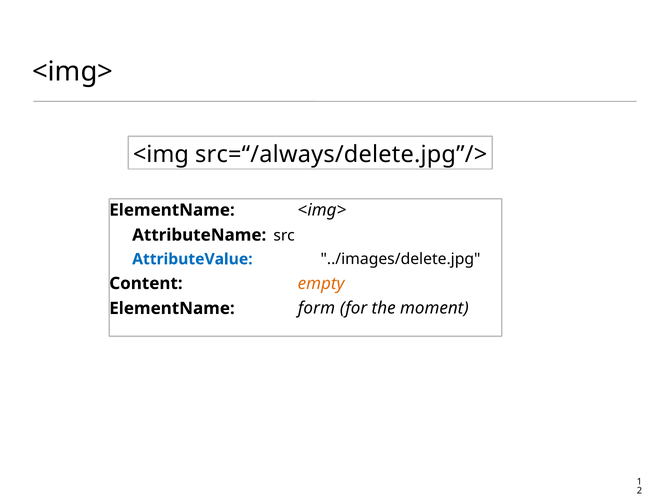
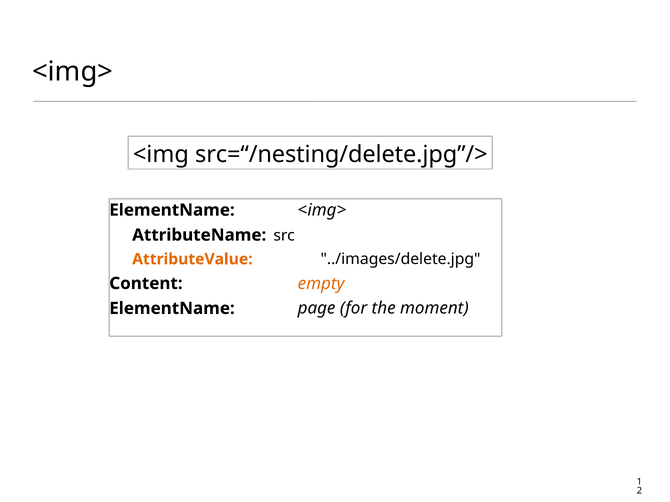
src=“/always/delete.jpg”/>: src=“/always/delete.jpg”/> -> src=“/nesting/delete.jpg”/> (341, 154)
AttributeValue colour: blue -> orange (192, 259)
form: form -> page (317, 309)
